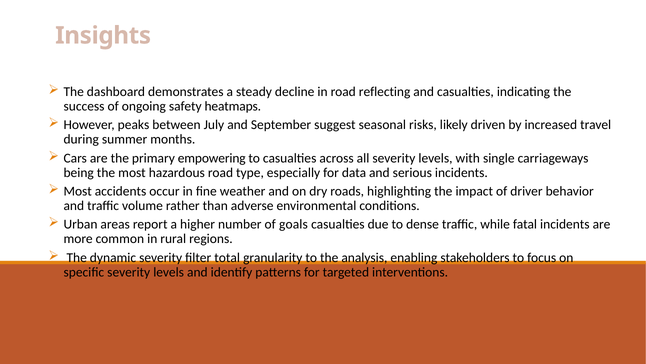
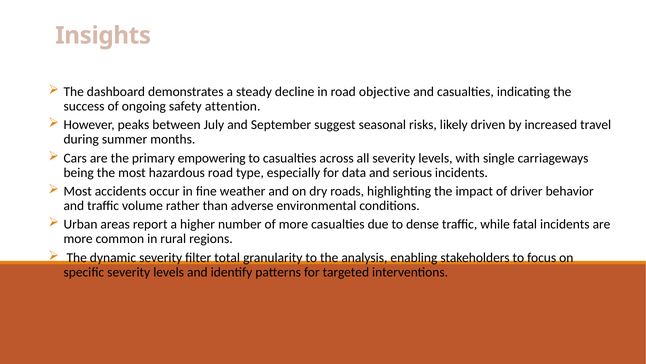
reflecting: reflecting -> objective (385, 92)
heatmaps: heatmaps -> attention (233, 106)
of goals: goals -> more (293, 224)
